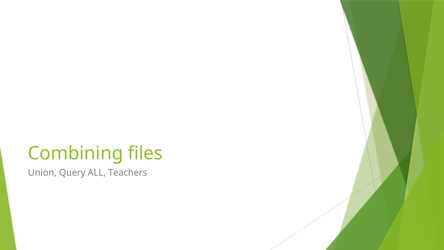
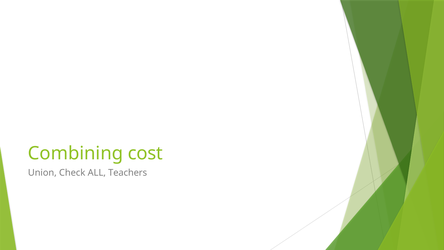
files: files -> cost (145, 153)
Query: Query -> Check (72, 173)
